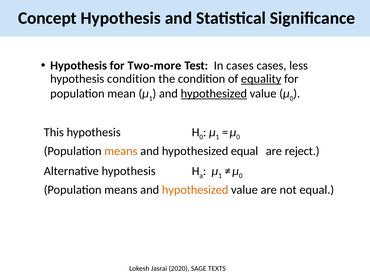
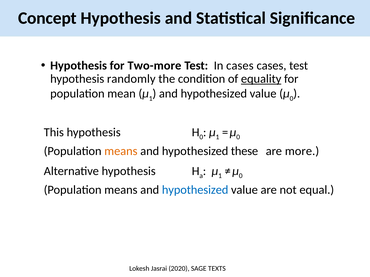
cases less: less -> test (299, 66)
hypothesis condition: condition -> randomly (131, 79)
hypothesized underline: present -> none (214, 94)
hypothesized equal: equal -> these (245, 151)
reject: reject -> more (302, 151)
hypothesized colour: orange -> blue (195, 190)
